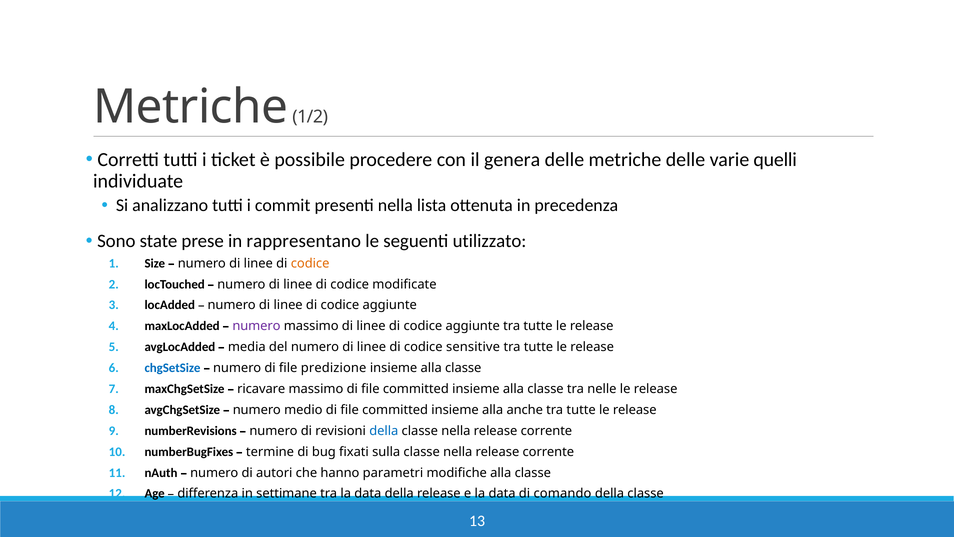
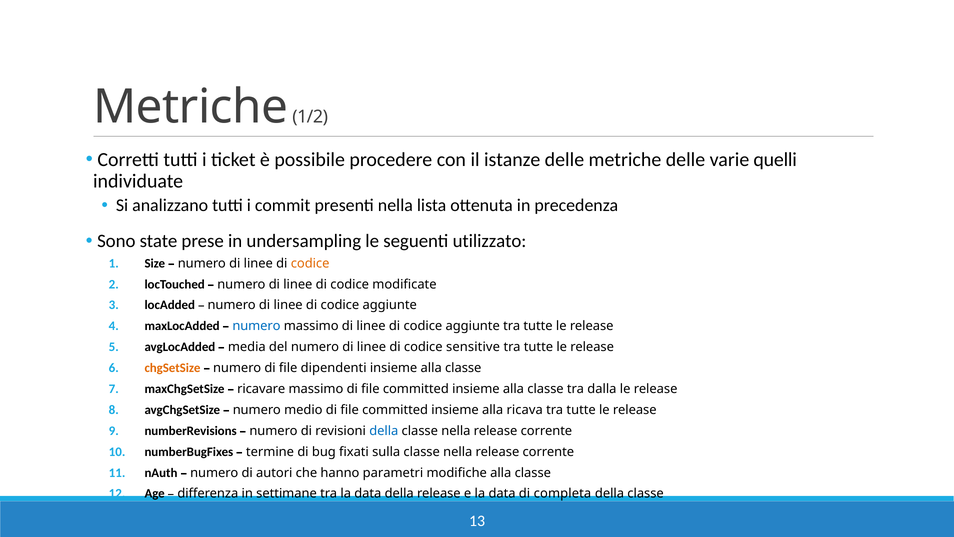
genera: genera -> istanze (512, 159)
rappresentano: rappresentano -> undersampling (304, 241)
numero colour: purple -> blue (256, 326)
chgSetSize colour: blue -> orange (172, 368)
predizione: predizione -> dipendenti (334, 368)
nelle: nelle -> dalla (602, 389)
anche: anche -> ricava (525, 410)
comando: comando -> completa (562, 493)
